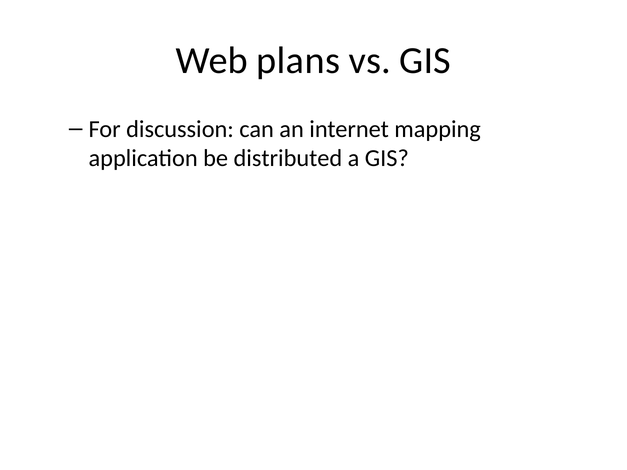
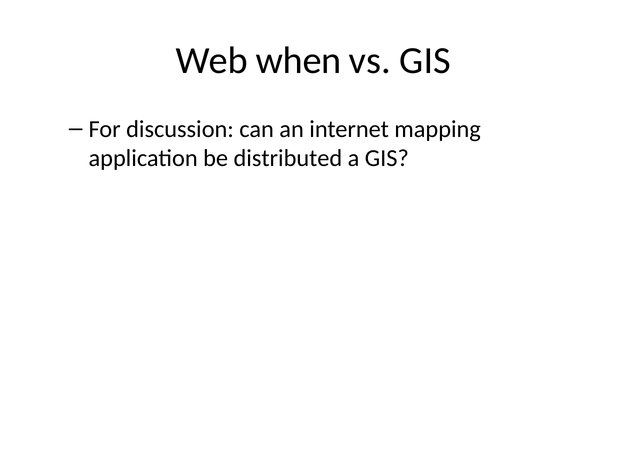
plans: plans -> when (299, 61)
